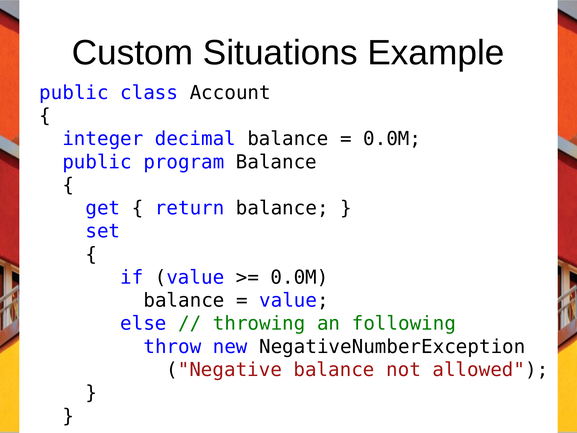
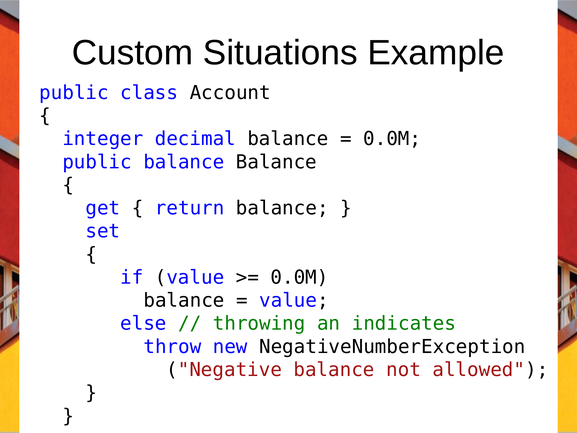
public program: program -> balance (184, 162)
following: following -> indicates (404, 323)
